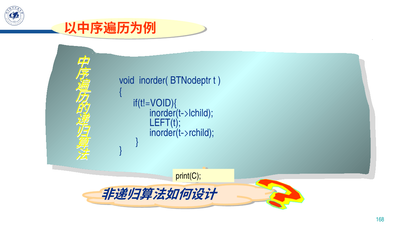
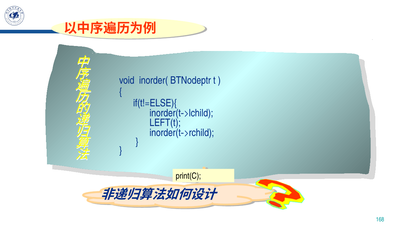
if(t!=VOID){: if(t!=VOID){ -> if(t!=ELSE){ (155, 103)
